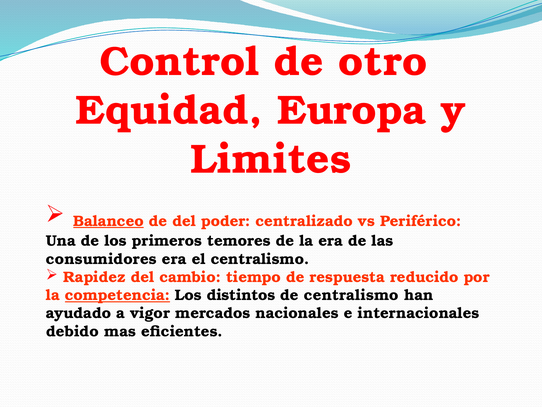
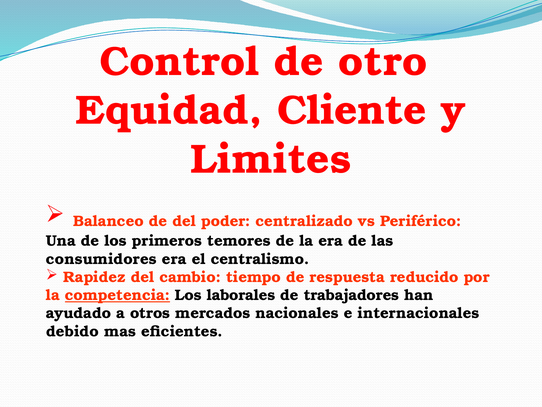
Europa: Europa -> Cliente (352, 110)
Balanceo underline: present -> none (108, 221)
distintos: distintos -> laborales (241, 295)
de centralismo: centralismo -> trabajadores (351, 295)
vigor: vigor -> otros (150, 313)
